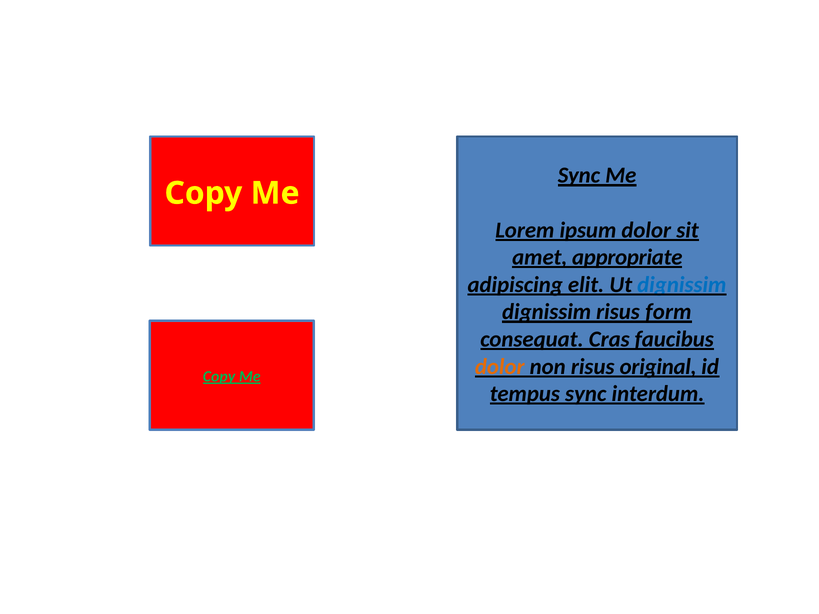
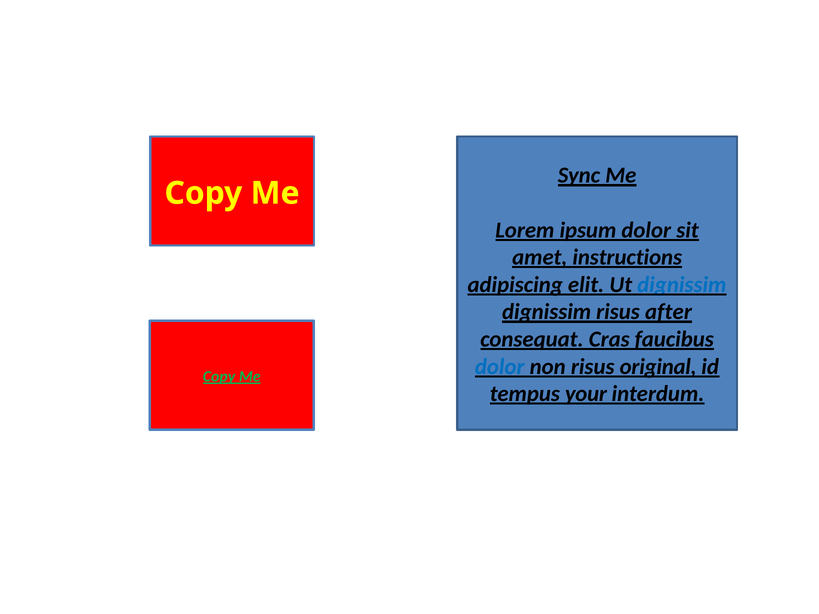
appropriate: appropriate -> instructions (627, 257)
form: form -> after (668, 312)
dolor colour: orange -> blue (500, 367)
tempus sync: sync -> your (586, 394)
